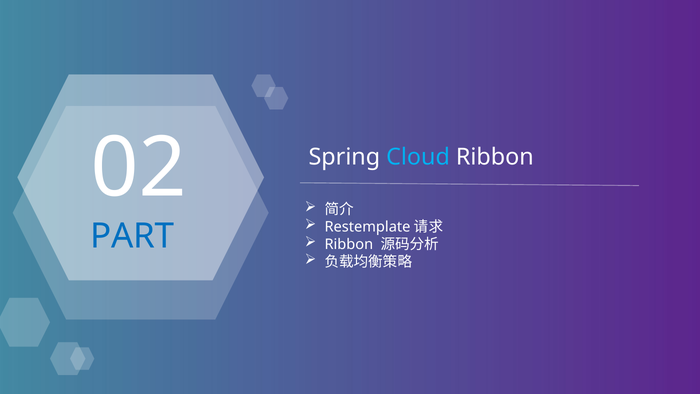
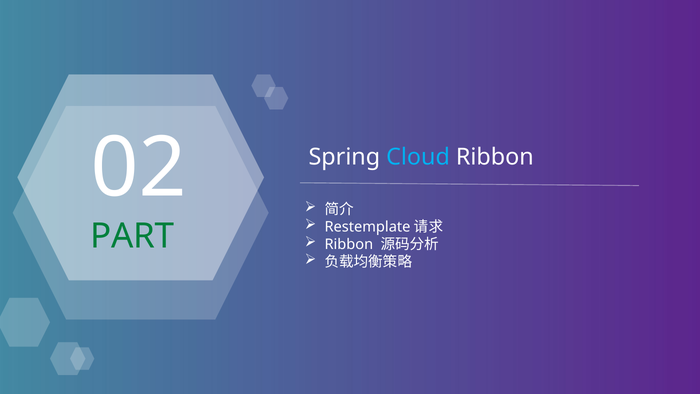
PART colour: blue -> green (132, 236)
